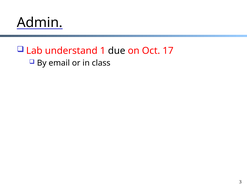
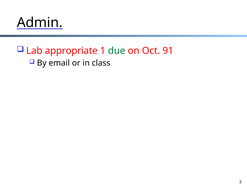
understand: understand -> appropriate (71, 51)
due colour: black -> green (117, 51)
17: 17 -> 91 (168, 51)
